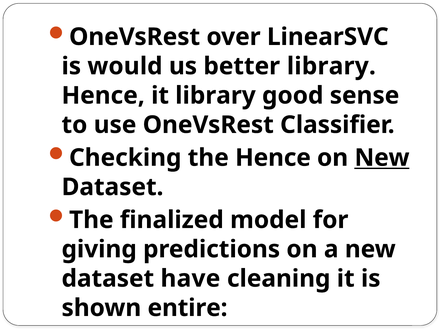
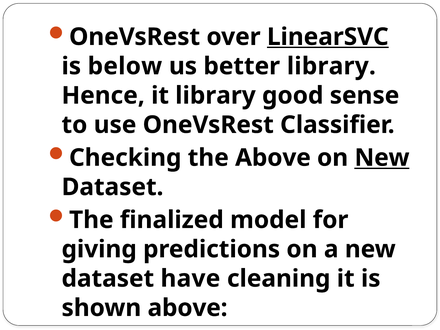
LinearSVC underline: none -> present (328, 37)
would: would -> below (125, 66)
the Hence: Hence -> Above (273, 158)
shown entire: entire -> above (188, 308)
